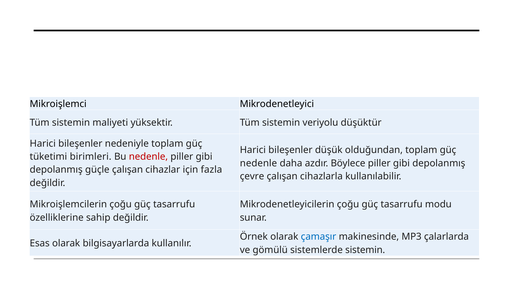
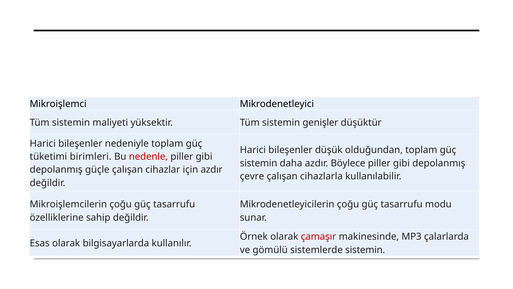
veriyolu: veriyolu -> genişler (320, 122)
nedenle: nedenle -> sistemin (259, 163)
için fazla: fazla -> azdır (212, 170)
çamaşır colour: blue -> red (319, 236)
